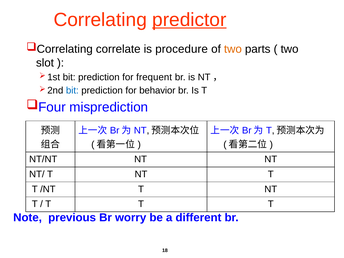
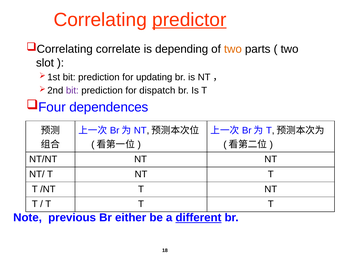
procedure: procedure -> depending (182, 49)
frequent: frequent -> updating (154, 77)
bit colour: blue -> purple (72, 91)
behavior: behavior -> dispatch (157, 91)
misprediction: misprediction -> dependences (109, 107)
worry: worry -> either (131, 218)
different underline: none -> present (198, 218)
